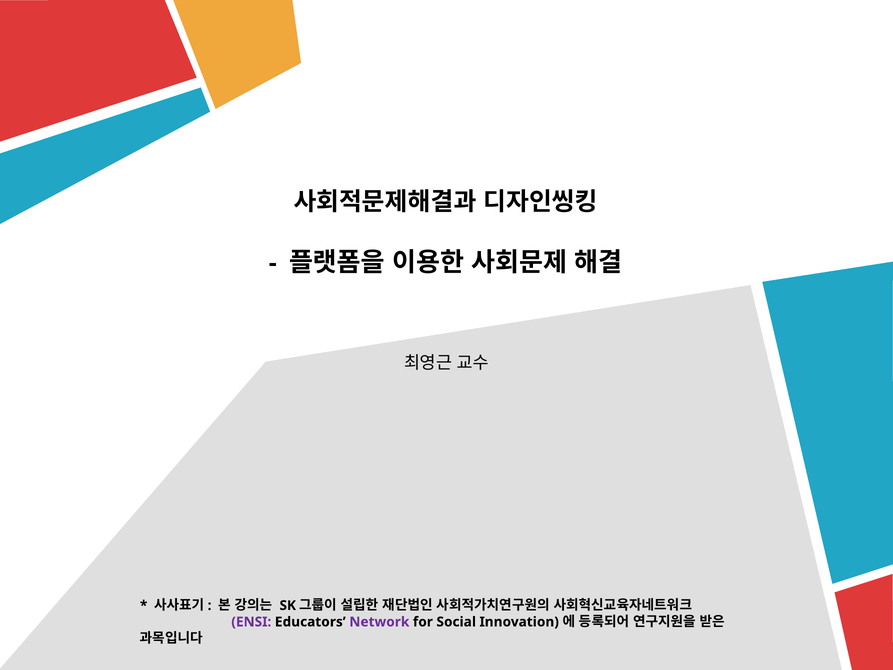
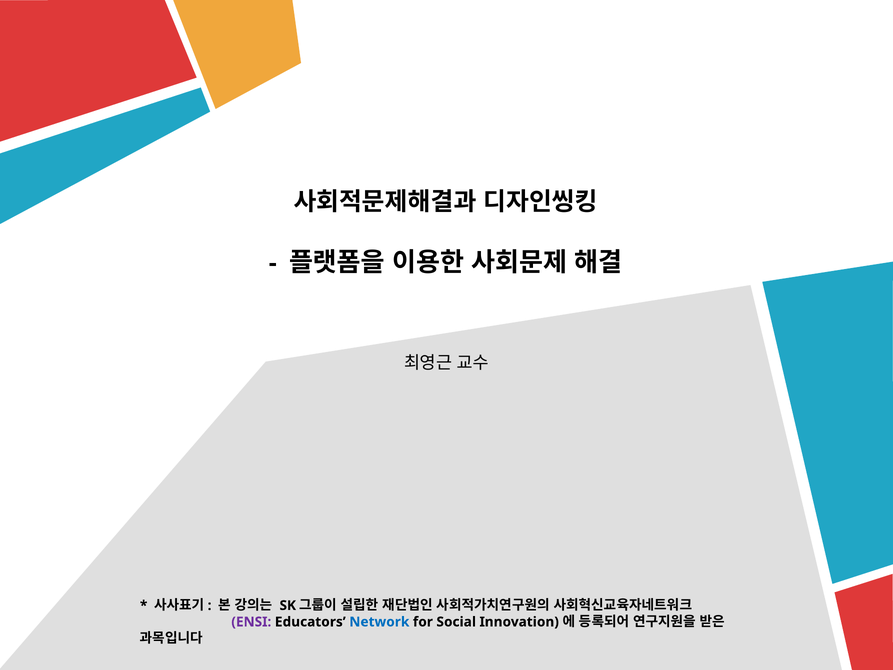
Network colour: purple -> blue (379, 622)
